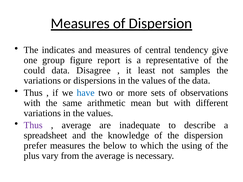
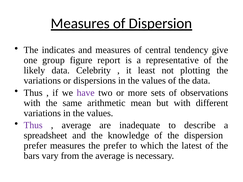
could: could -> likely (34, 70)
Disagree: Disagree -> Celebrity (94, 70)
samples: samples -> plotting (195, 70)
have colour: blue -> purple (86, 93)
the below: below -> prefer (115, 146)
using: using -> latest (192, 146)
plus: plus -> bars (32, 156)
